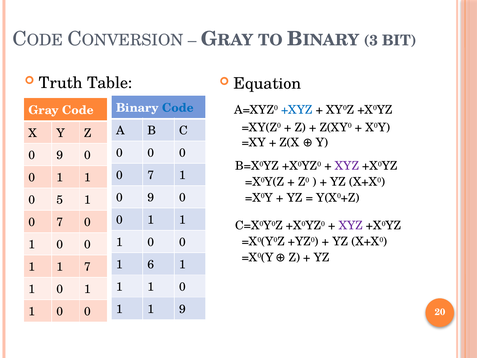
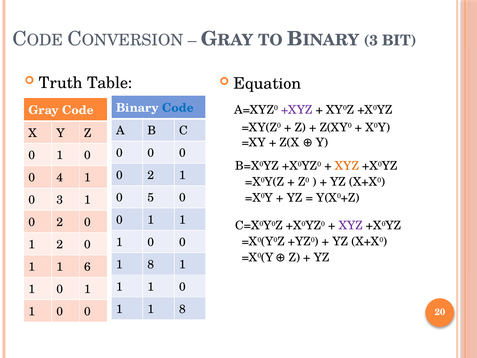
+XYZ colour: blue -> purple (297, 110)
9: 9 -> 1 (60, 155)
XYZ colour: purple -> orange (347, 166)
7: 7 -> 2 (151, 175)
1: 1 -> 4 (60, 178)
9: 9 -> 5 (151, 197)
0 5: 5 -> 3 (60, 200)
7: 7 -> 2 (60, 222)
0: 0 -> 2 (60, 244)
6: 6 -> 8 (151, 264)
1 7: 7 -> 6 (88, 267)
1 1 9: 9 -> 8 (182, 309)
